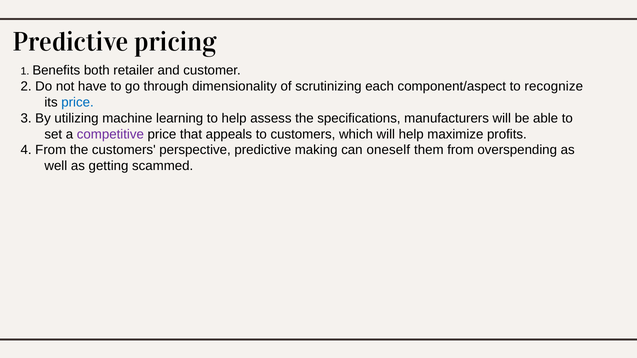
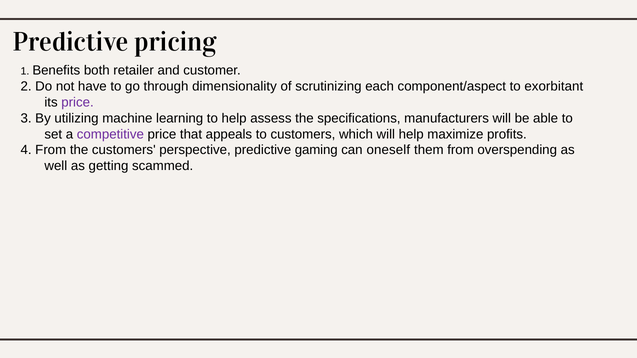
recognize: recognize -> exorbitant (554, 86)
price colour: blue -> purple (78, 102)
making: making -> gaming (316, 150)
